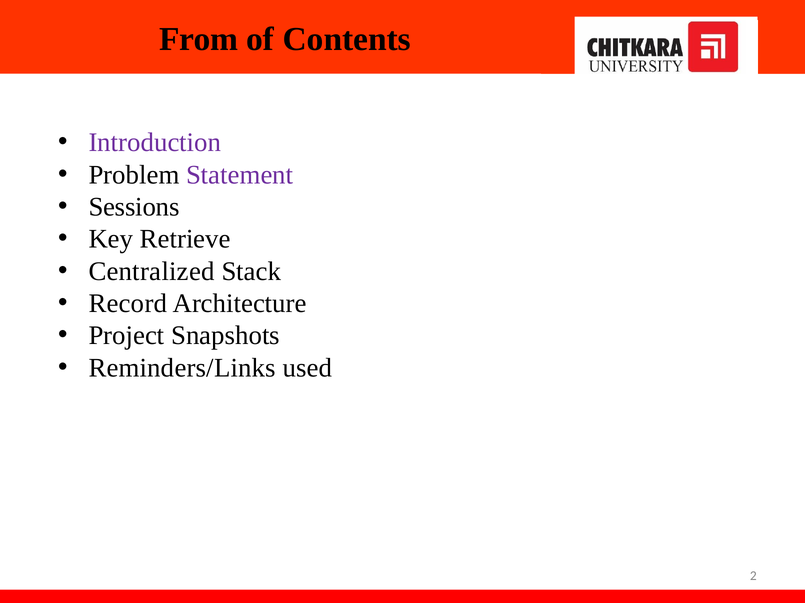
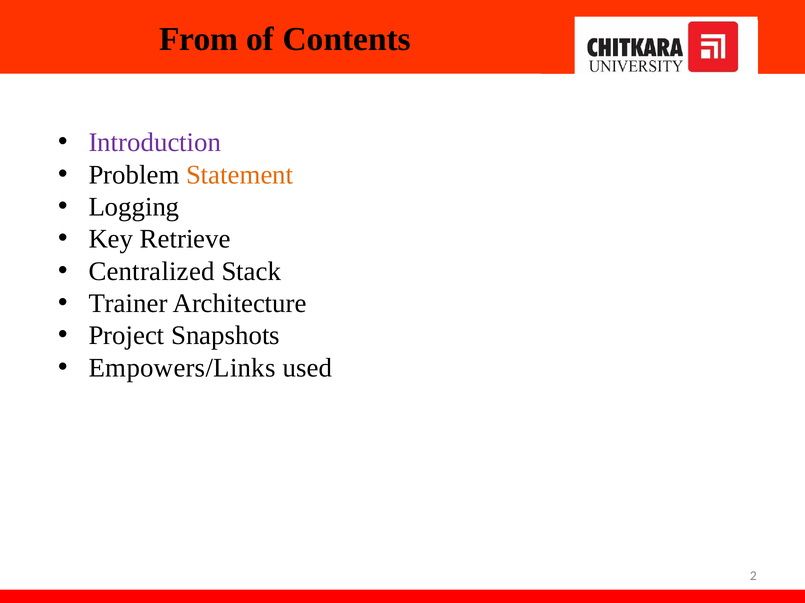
Statement colour: purple -> orange (240, 175)
Sessions: Sessions -> Logging (134, 207)
Record: Record -> Trainer (128, 304)
Reminders/Links: Reminders/Links -> Empowers/Links (182, 368)
